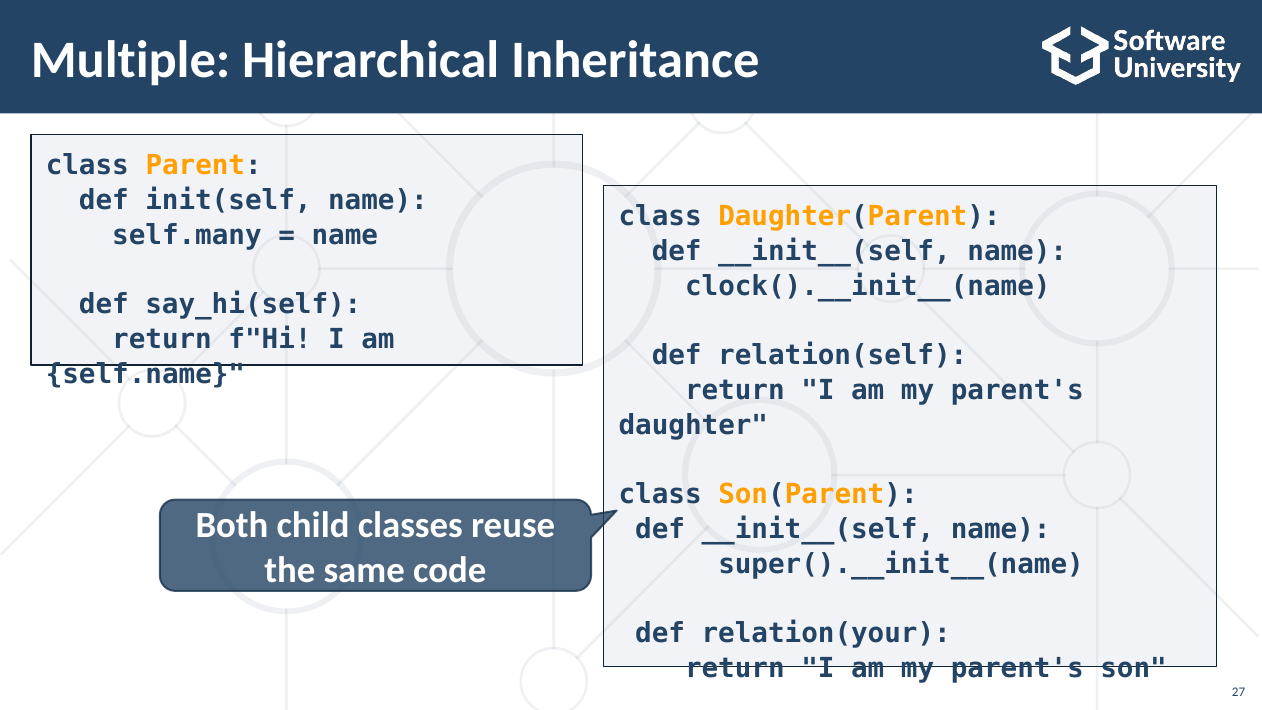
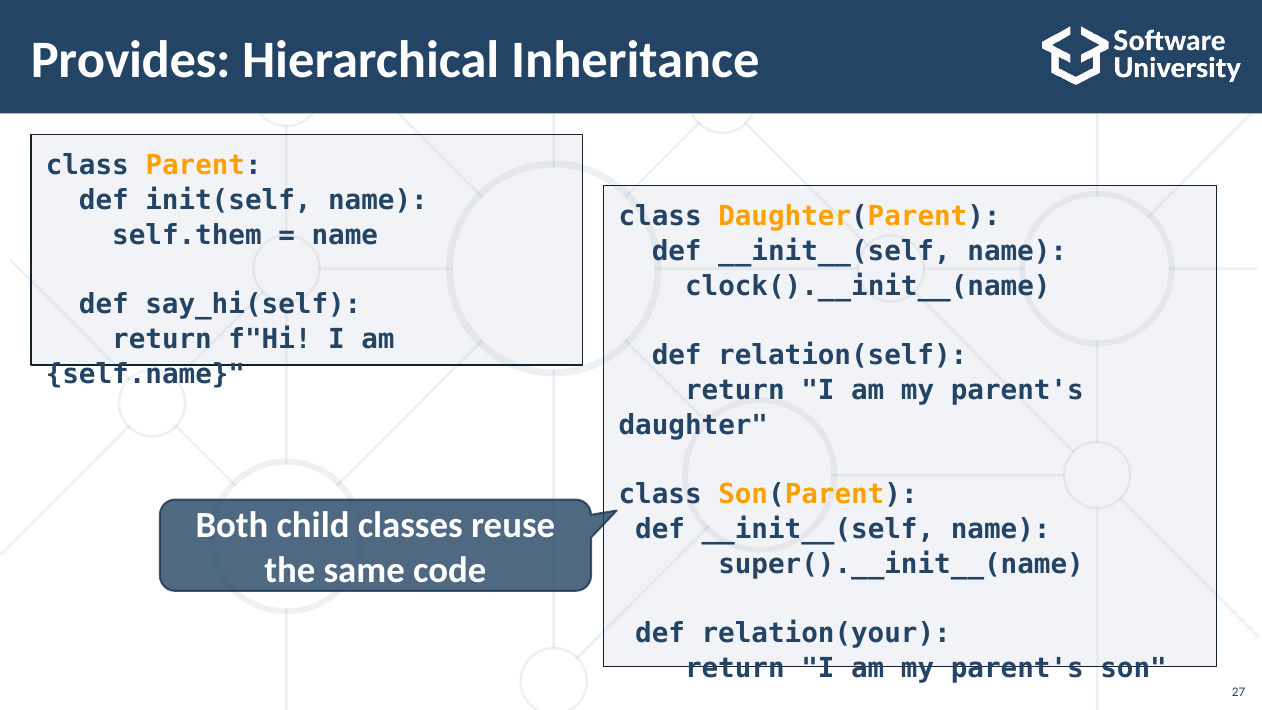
Multiple: Multiple -> Provides (131, 60)
self.many: self.many -> self.them (187, 235)
